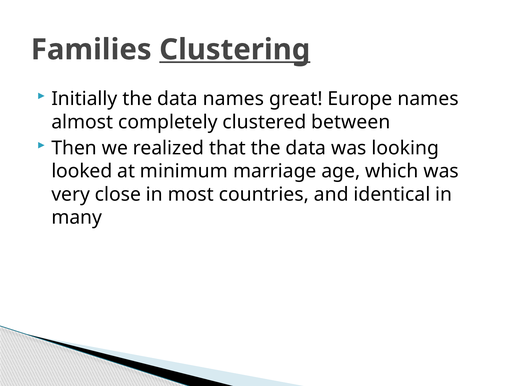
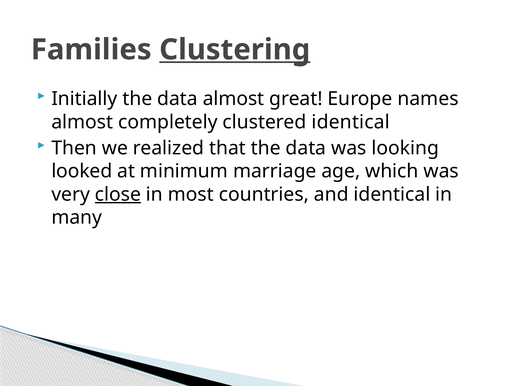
data names: names -> almost (234, 99)
clustered between: between -> identical (351, 122)
close underline: none -> present (118, 195)
